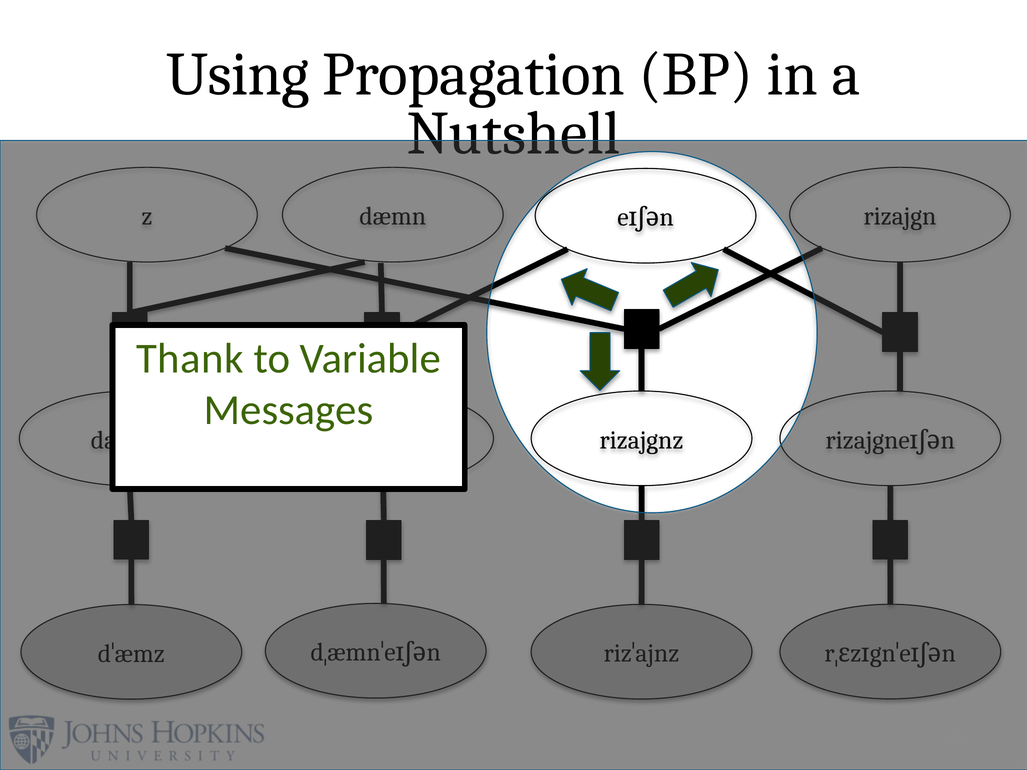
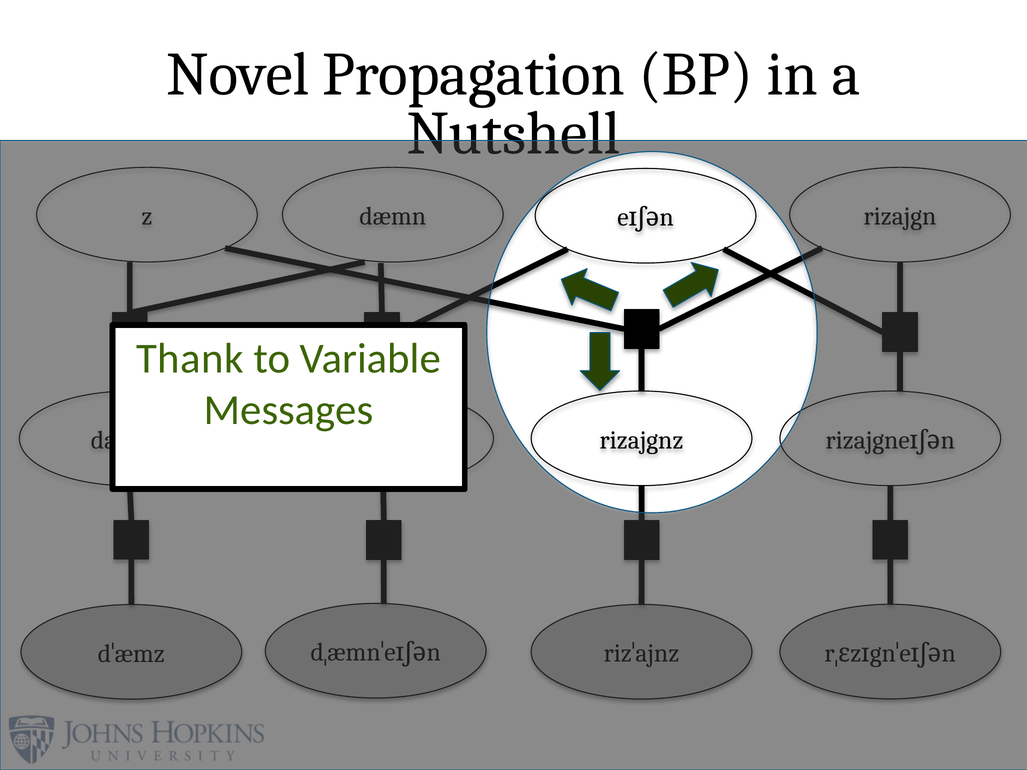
Using: Using -> Novel (238, 75)
